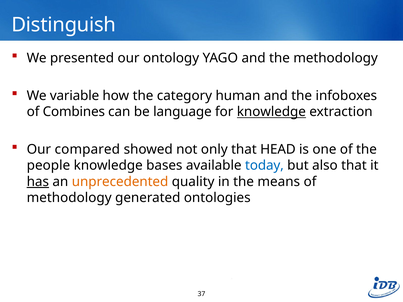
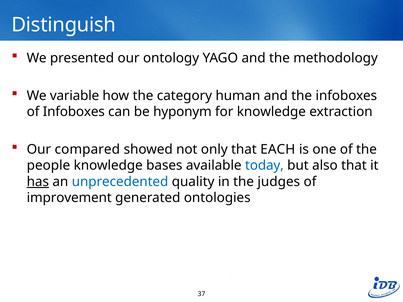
of Combines: Combines -> Infoboxes (74, 112)
language: language -> hyponym (182, 112)
knowledge underline: present -> none (271, 112)
HEAD: HEAD -> EACH (278, 150)
unprecedented colour: orange -> blue (120, 182)
means: means -> judges (279, 182)
methodology: methodology -> improvement (69, 198)
